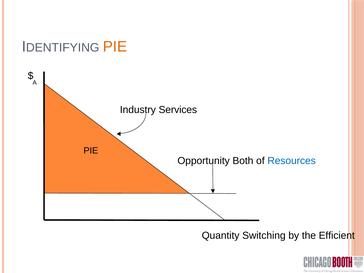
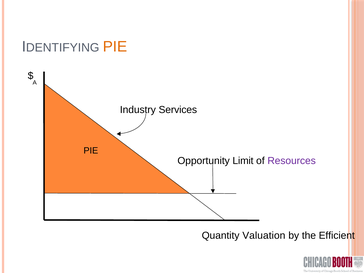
Both: Both -> Limit (243, 161)
Resources colour: blue -> purple (292, 161)
Switching: Switching -> Valuation (264, 235)
